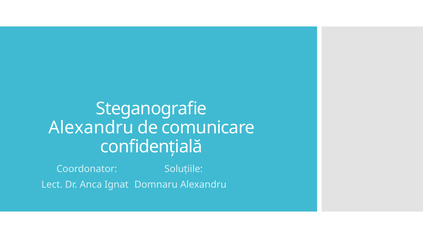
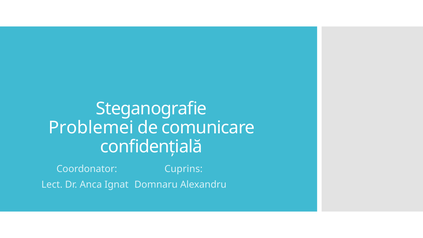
Alexandru: Alexandru -> Problemei (91, 128)
Soluțiile: Soluțiile -> Cuprins (184, 169)
